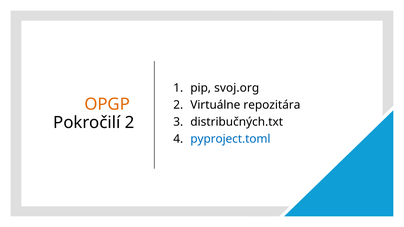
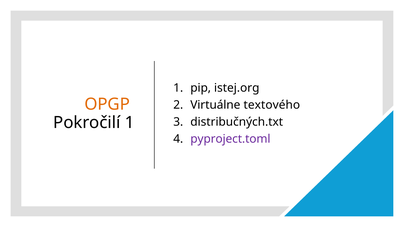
svoj.org: svoj.org -> istej.org (237, 88)
repozitára: repozitára -> textového (272, 105)
Pokročilí 2: 2 -> 1 (130, 123)
pyproject.toml colour: blue -> purple (230, 139)
